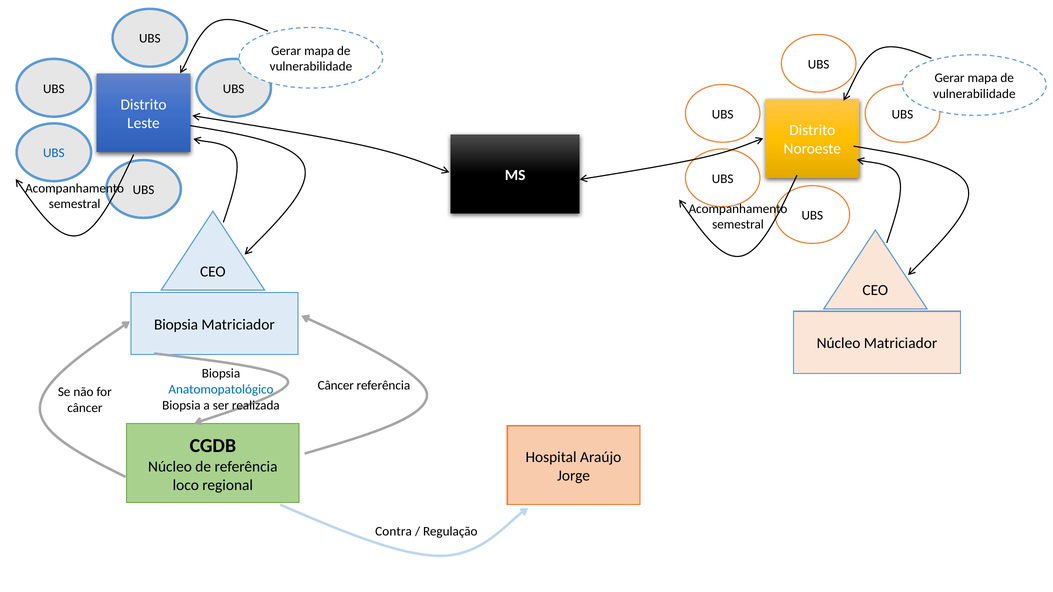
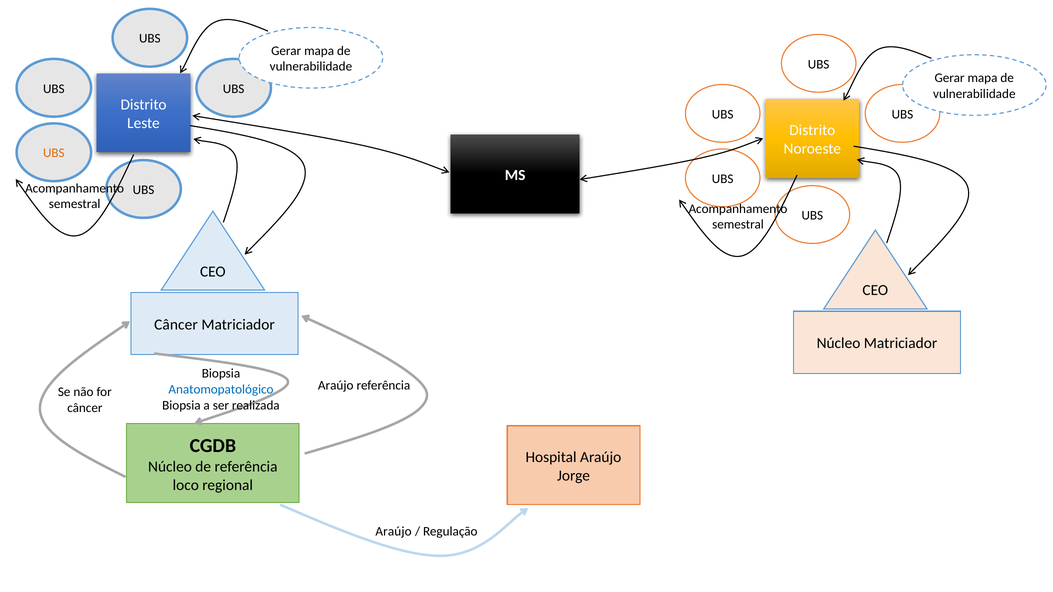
UBS colour: blue -> orange (54, 153)
Biopsia: Biopsia -> Câncer (176, 325)
Câncer: Câncer -> Araújo (336, 386)
Contra: Contra -> Araújo (394, 531)
